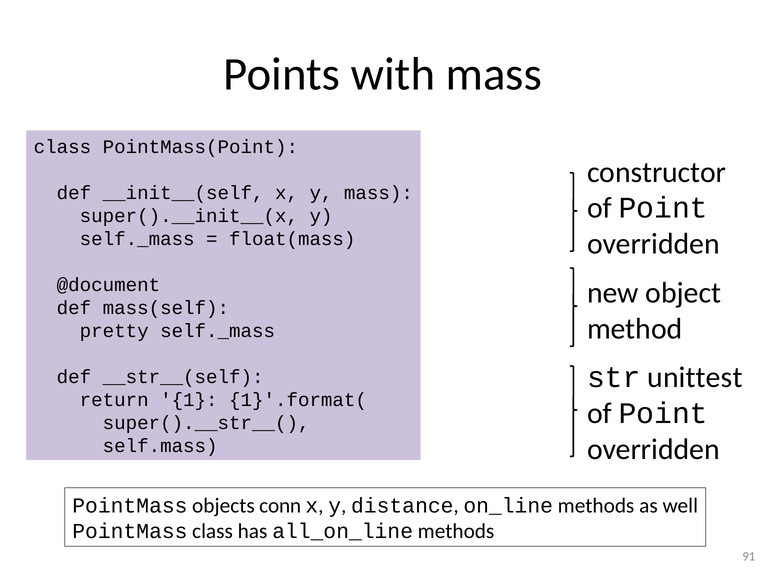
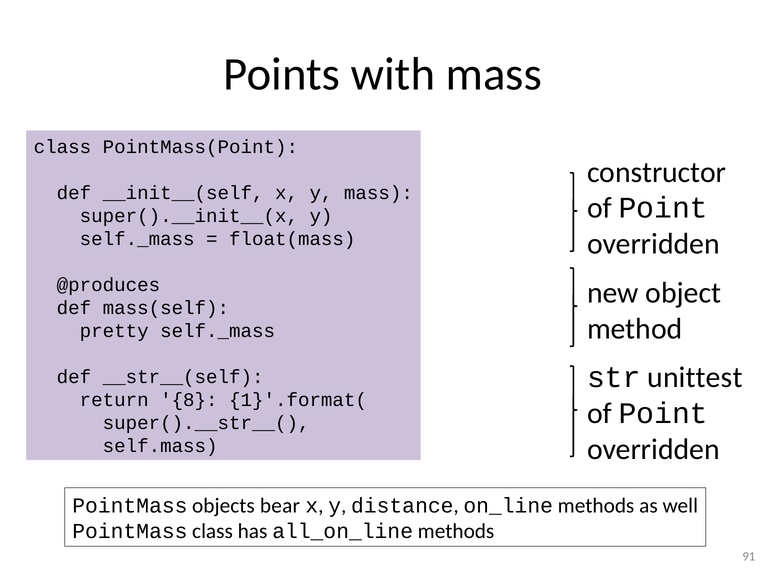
@document: @document -> @produces (108, 285)
1: 1 -> 8 (189, 400)
conn: conn -> bear (280, 505)
